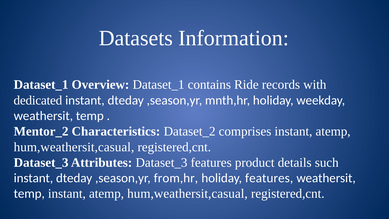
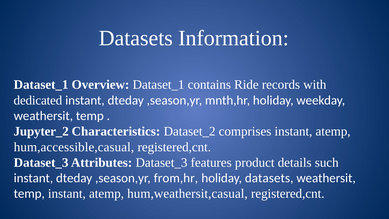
Mentor_2: Mentor_2 -> Jupyter_2 (41, 131)
hum,weathersit,casual: hum,weathersit,casual -> hum,accessible,casual (74, 147)
holiday features: features -> datasets (269, 178)
